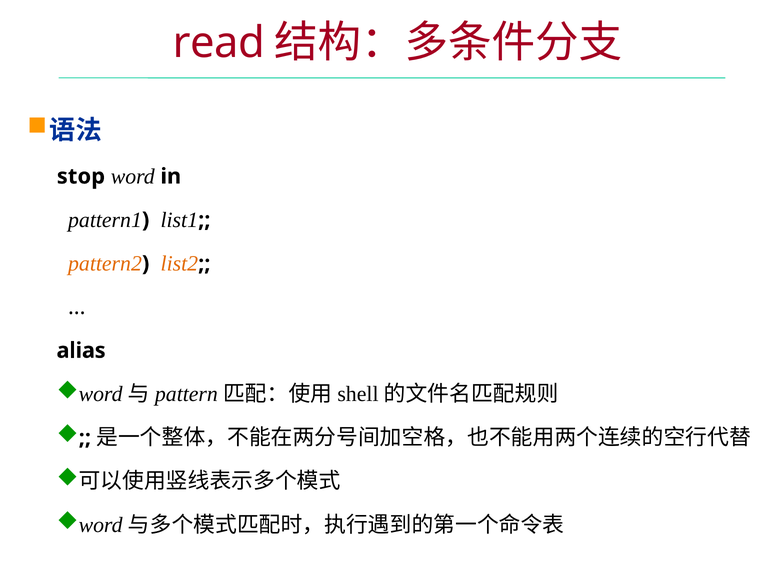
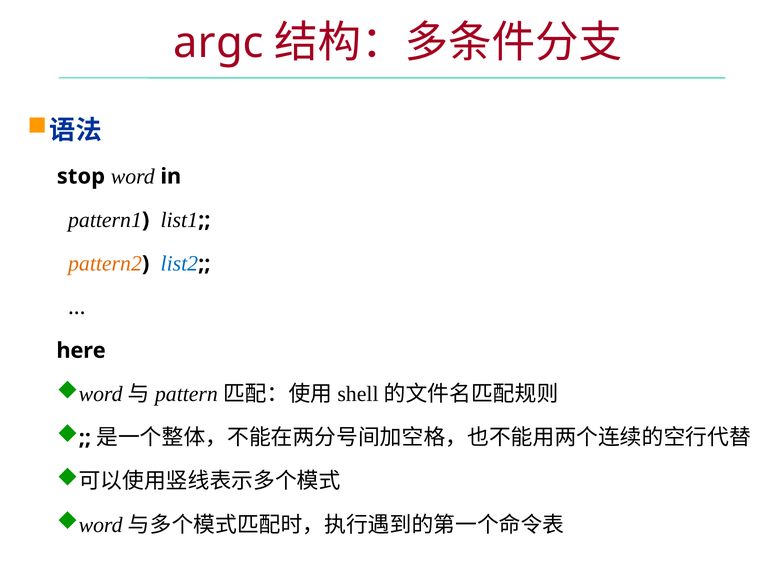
read: read -> argc (219, 43)
list2 colour: orange -> blue (179, 264)
alias: alias -> here (81, 351)
